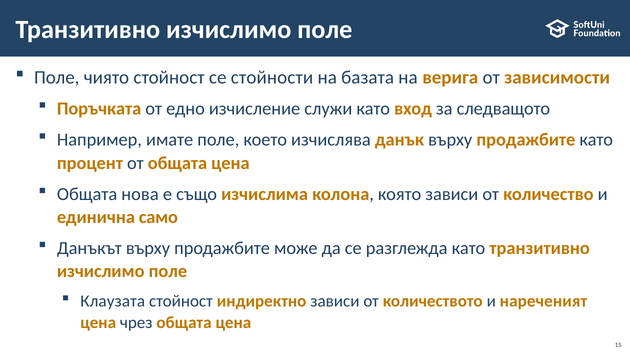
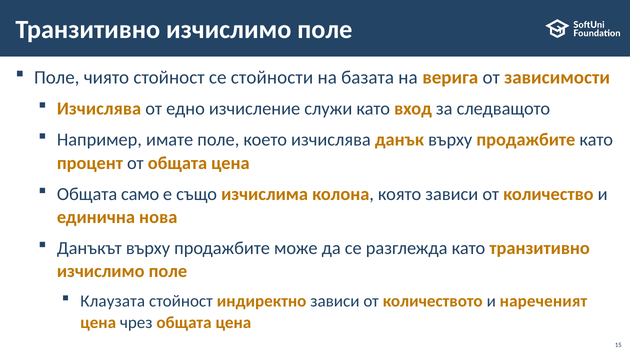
Поръчката: Поръчката -> Изчислява (99, 109)
нова: нова -> само (140, 194)
само: само -> нова (158, 217)
